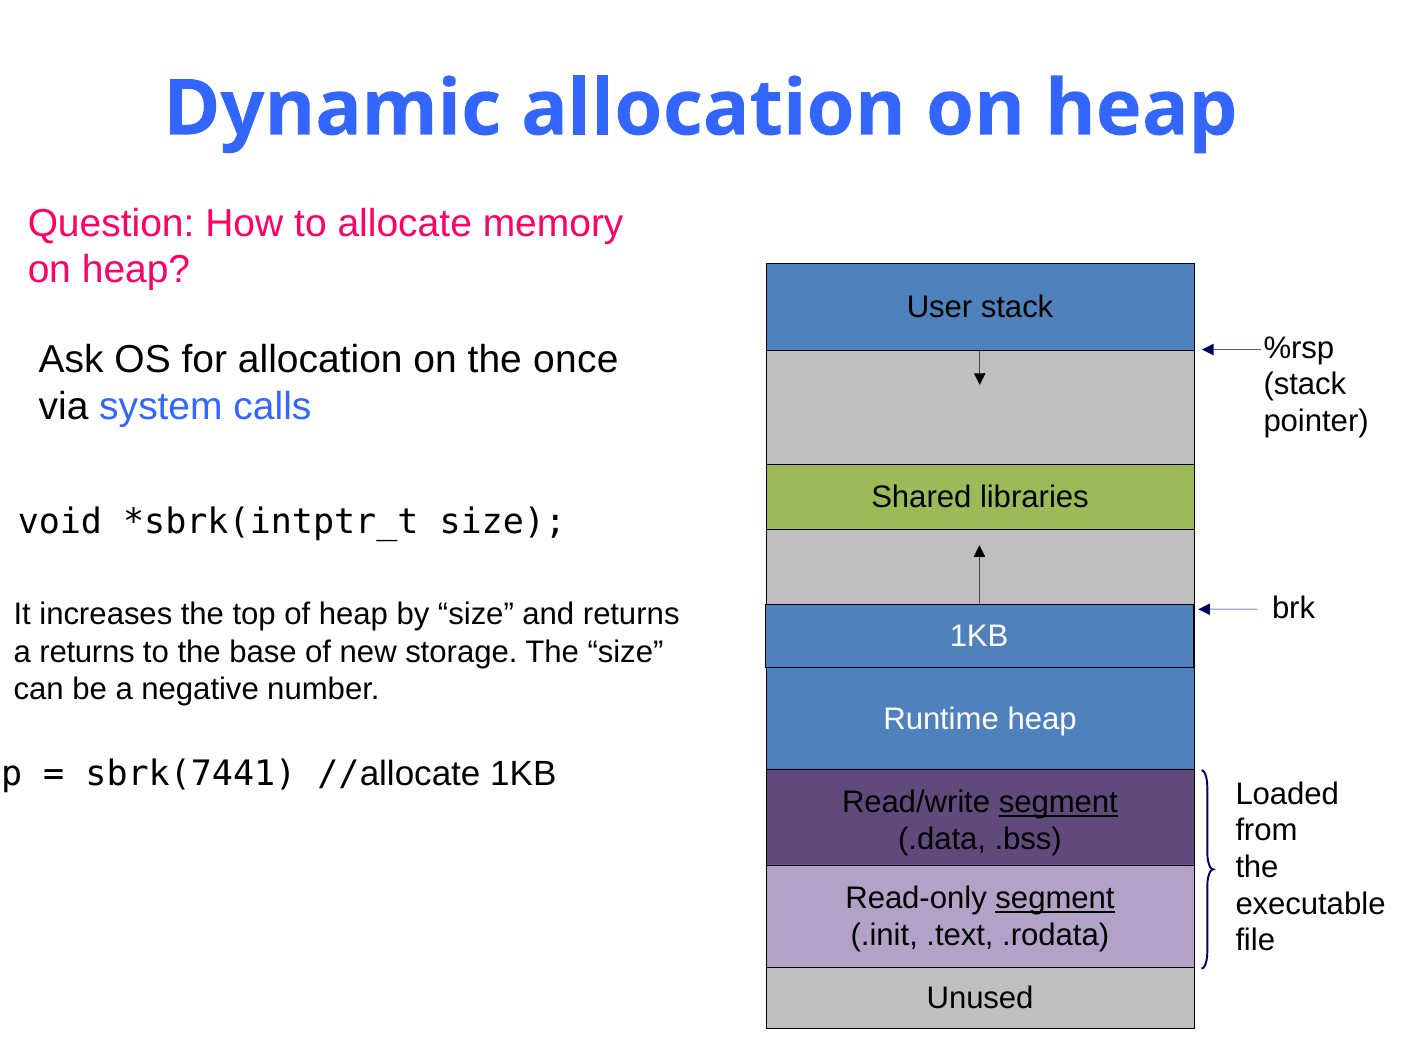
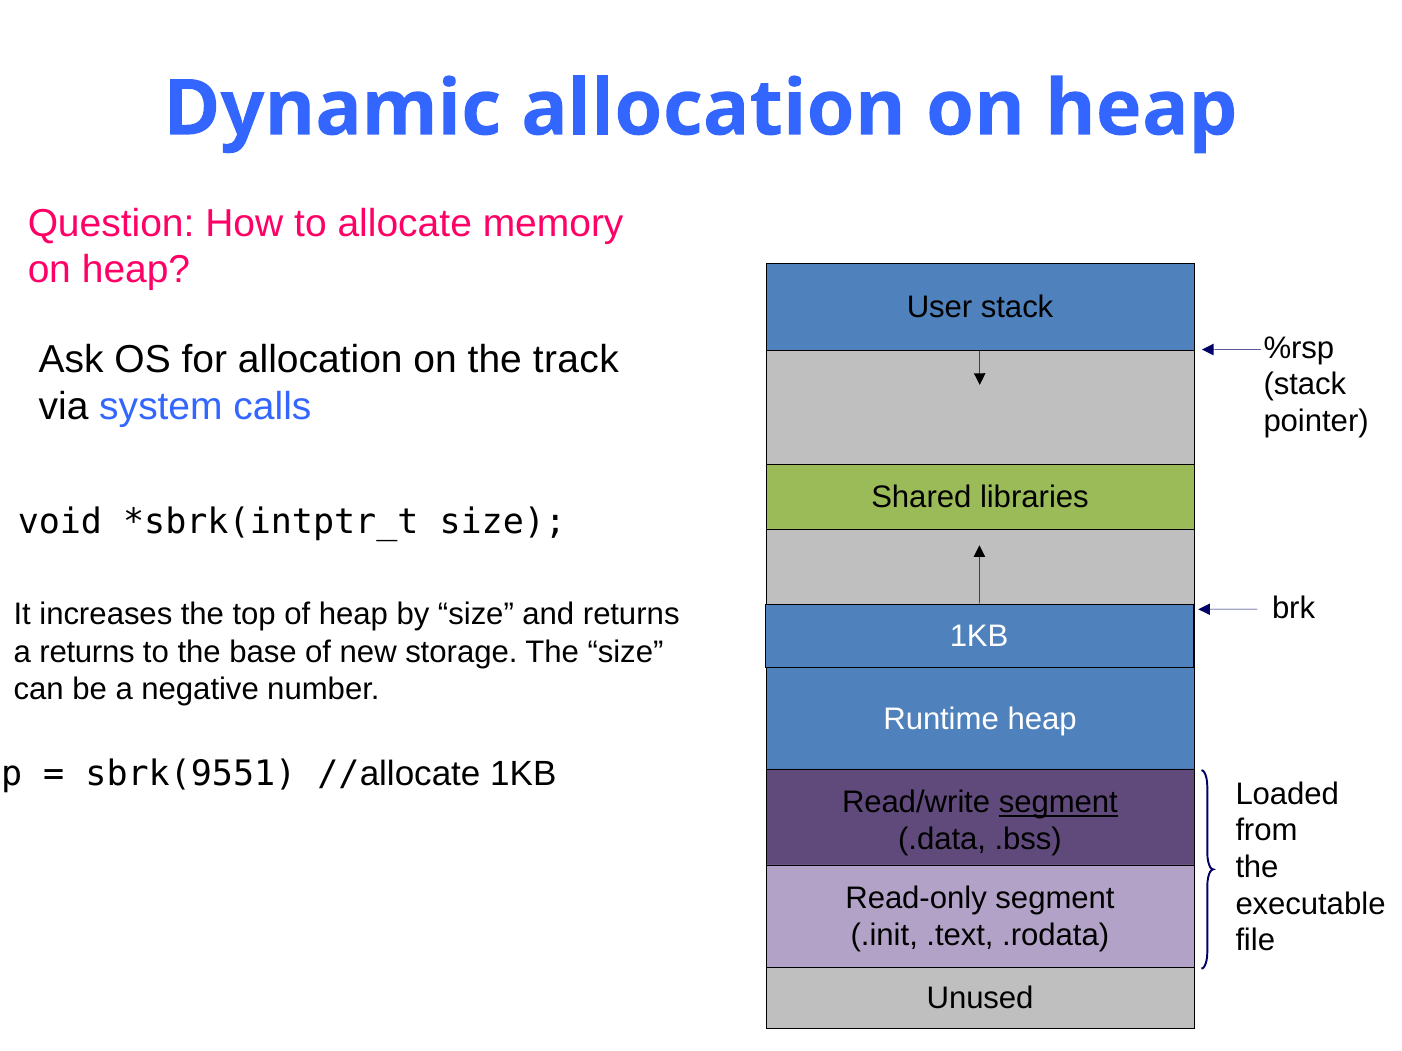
once: once -> track (576, 360)
sbrk(7441: sbrk(7441 -> sbrk(9551 (191, 774)
segment underline: present -> none (1055, 899)
